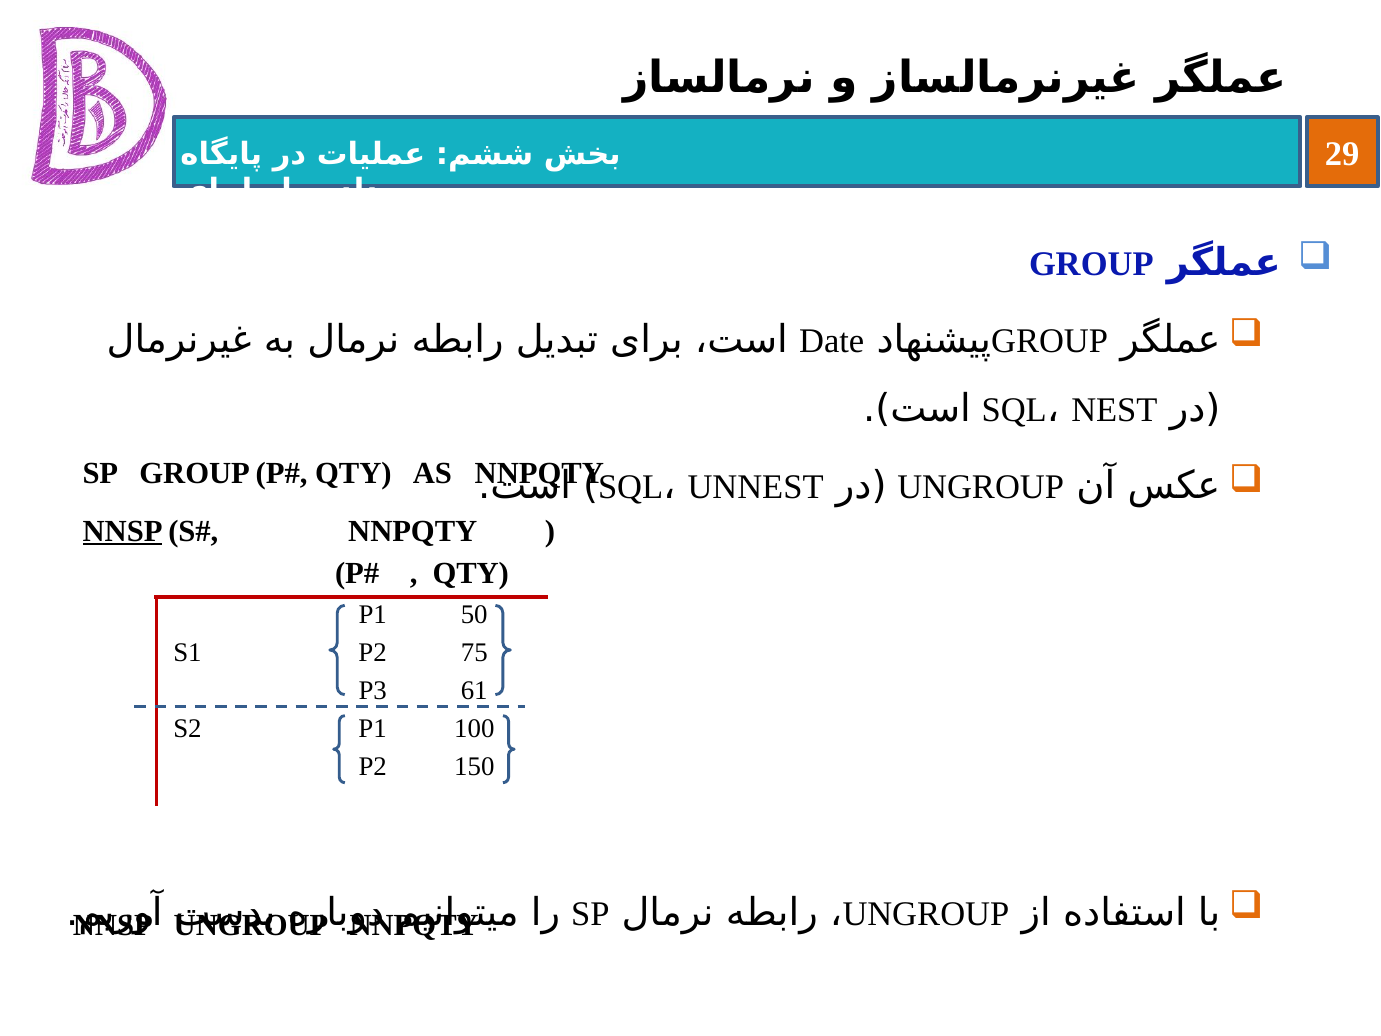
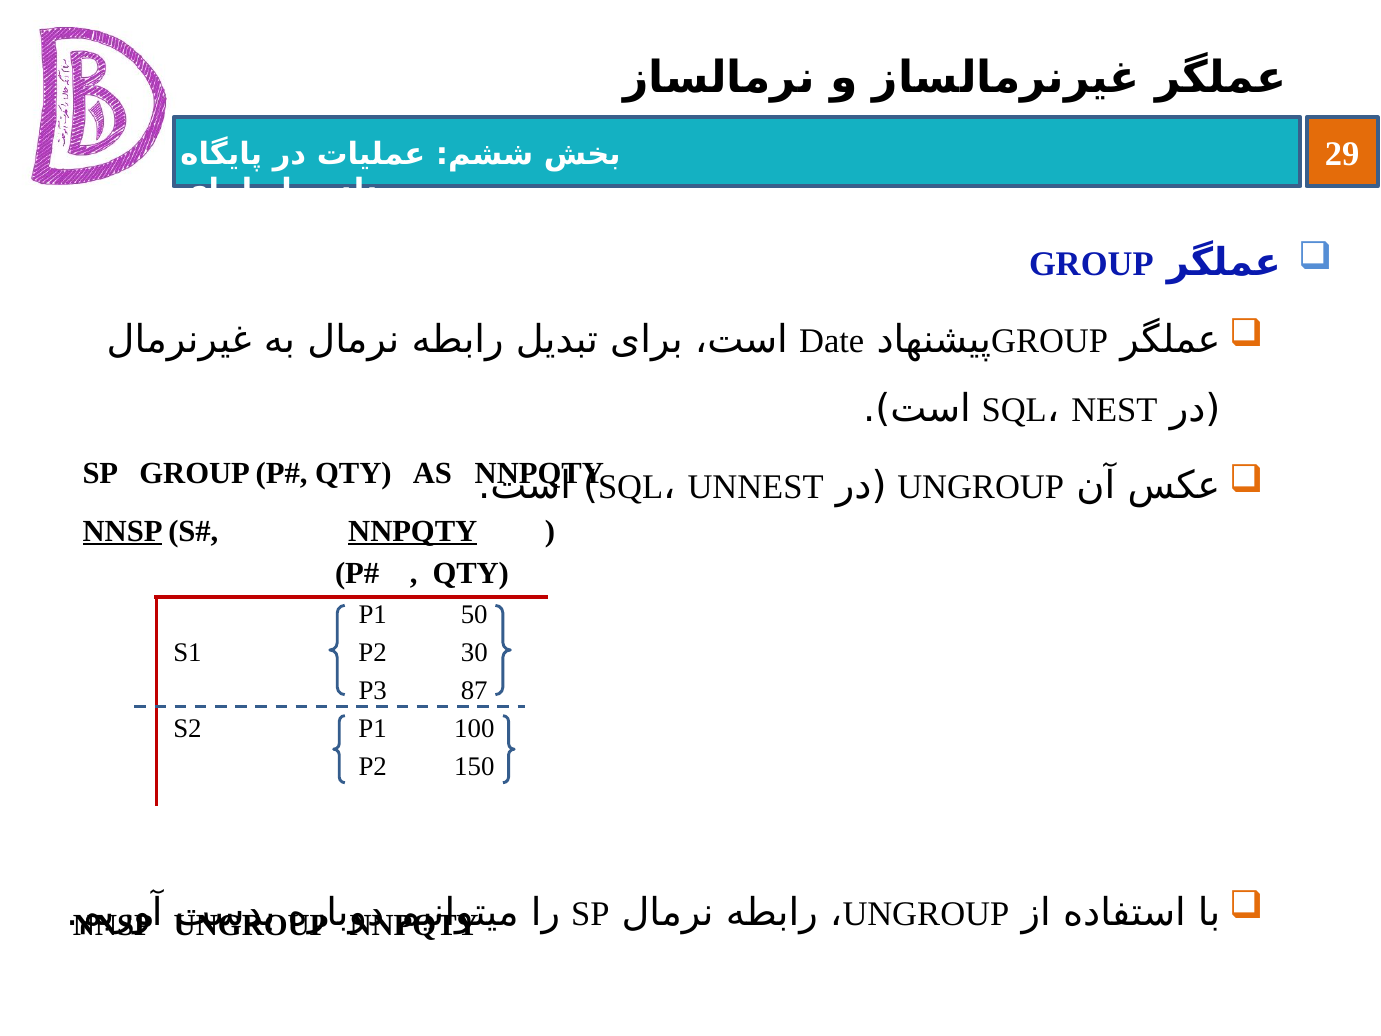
NNPQTY underline: none -> present (413, 531)
75: 75 -> 30 (474, 653)
61: 61 -> 87 (474, 691)
